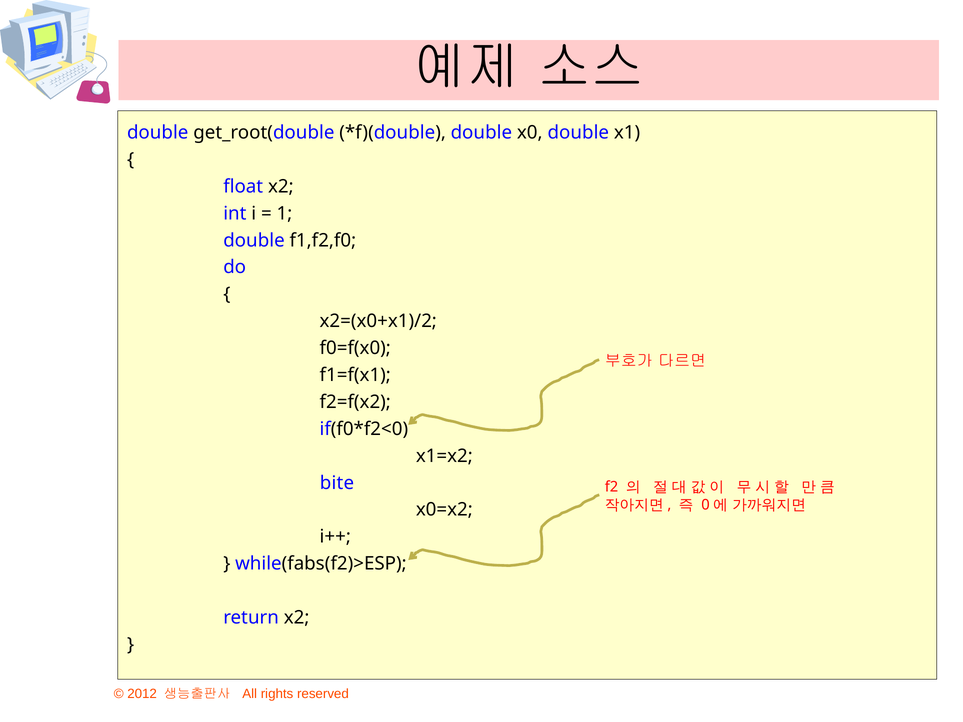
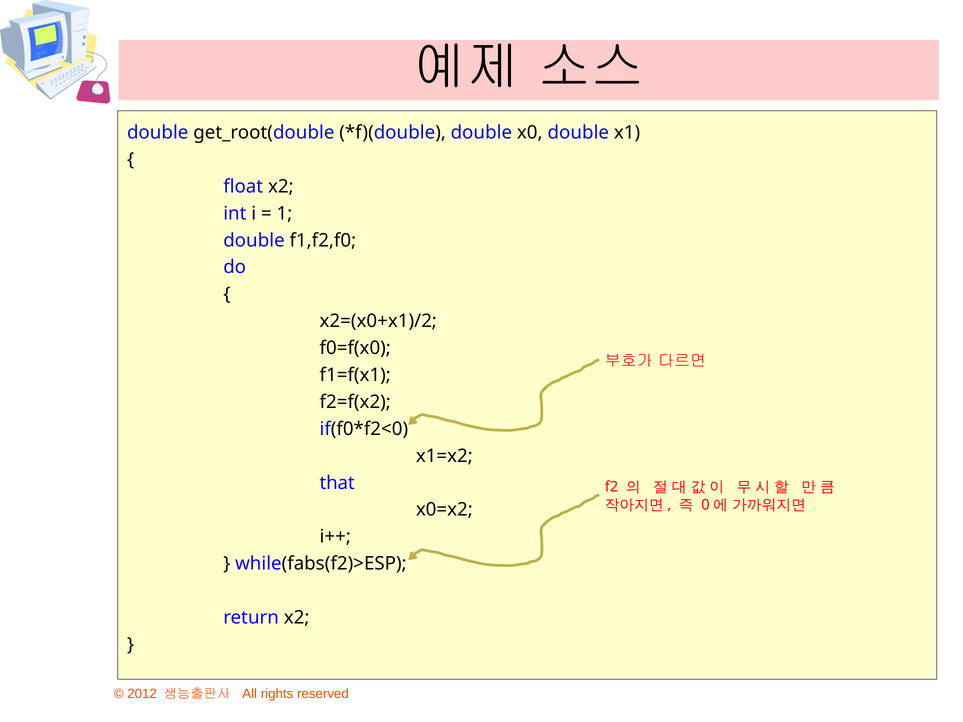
bite: bite -> that (337, 483)
